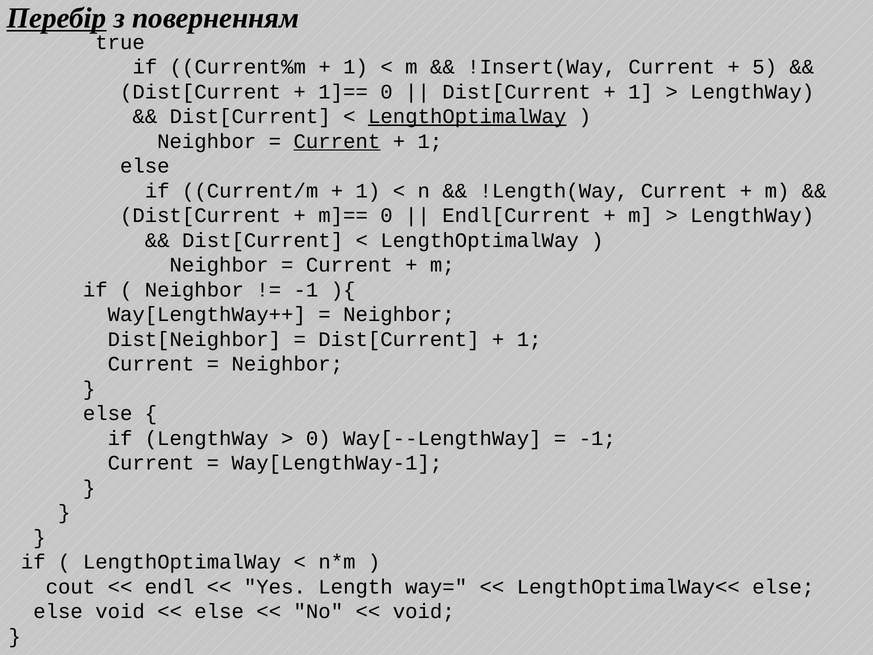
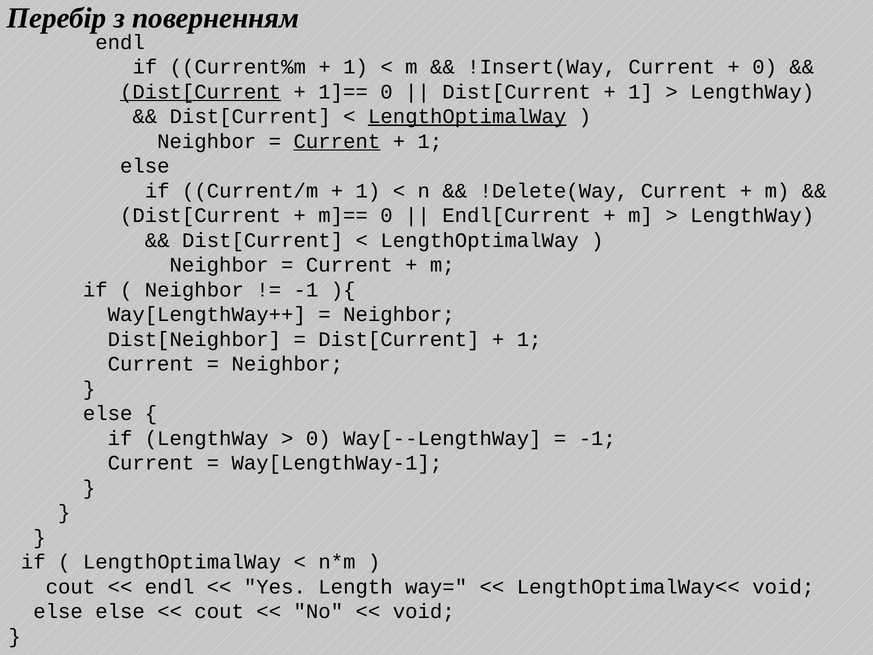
Перебір underline: present -> none (57, 18)
true: true -> endl (120, 42)
5: 5 -> 0 (765, 67)
Dist[Current underline: none -> present (201, 92)
!Length(Way: !Length(Way -> !Delete(Way (554, 191)
LengthOptimalWay<< else: else -> void (783, 587)
else void: void -> else (120, 611)
else: else -> cout (219, 611)
